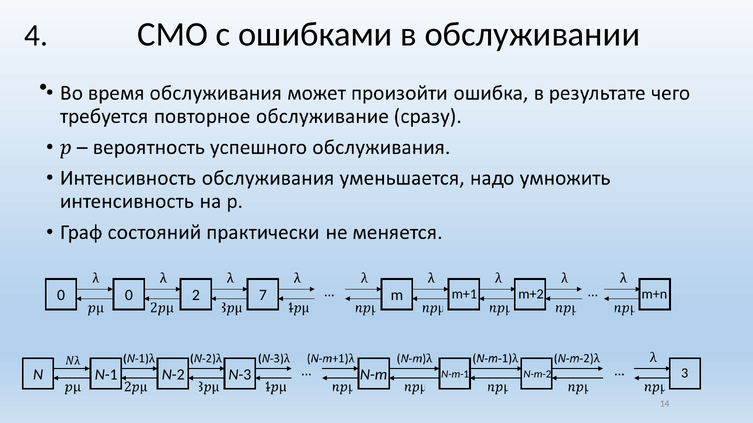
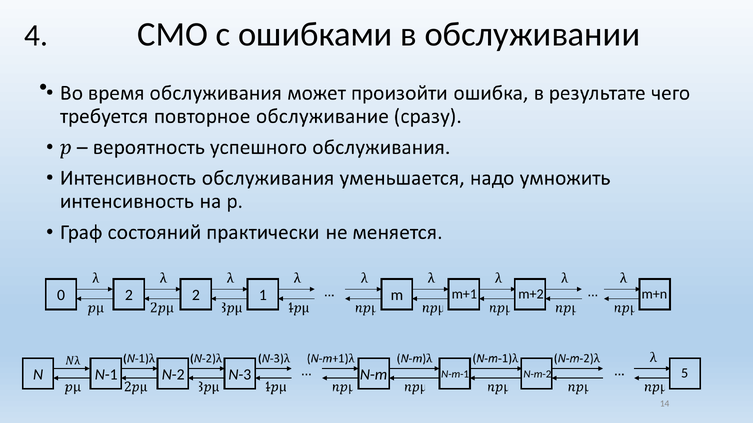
0 0: 0 -> 2 (129, 296)
7: 7 -> 1 (263, 296)
3: 3 -> 5 (685, 374)
